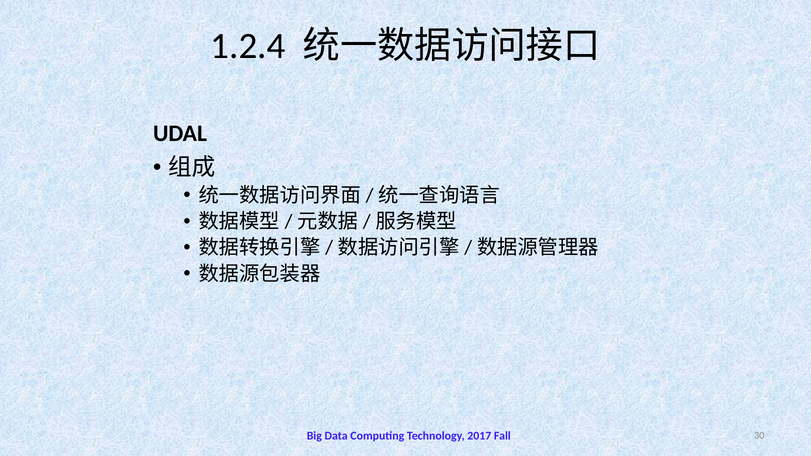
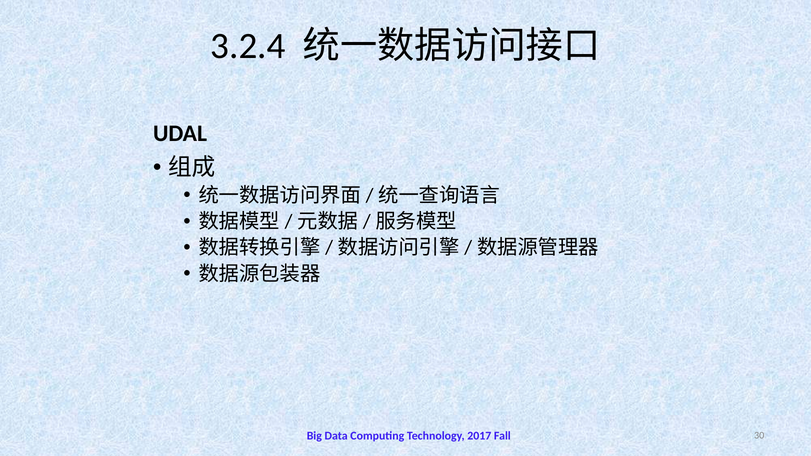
1.2.4: 1.2.4 -> 3.2.4 (248, 46)
